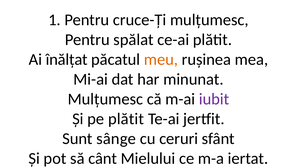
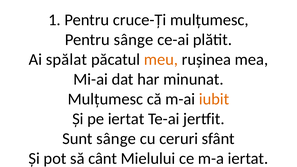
Pentru spălat: spălat -> sânge (133, 40)
înălțat: înălțat -> spălat (66, 59)
iubit colour: purple -> orange (214, 99)
pe plătit: plătit -> iertat (126, 119)
